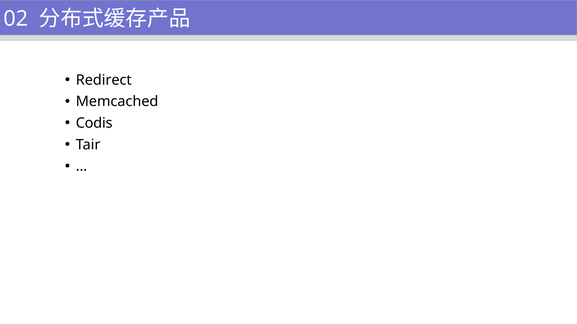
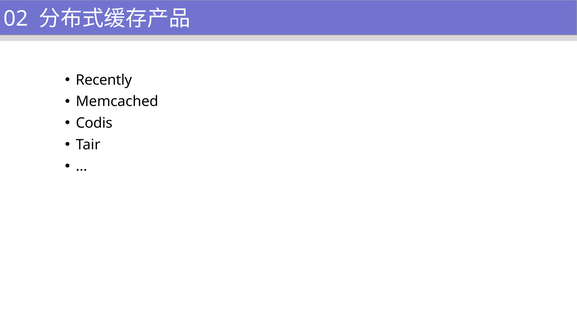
Redirect: Redirect -> Recently (104, 80)
